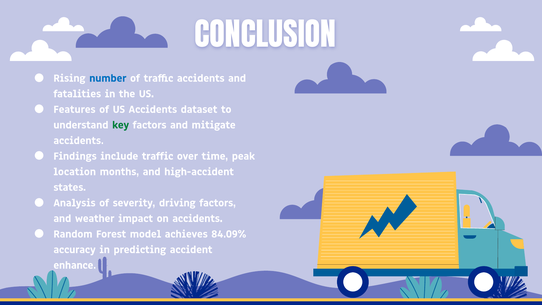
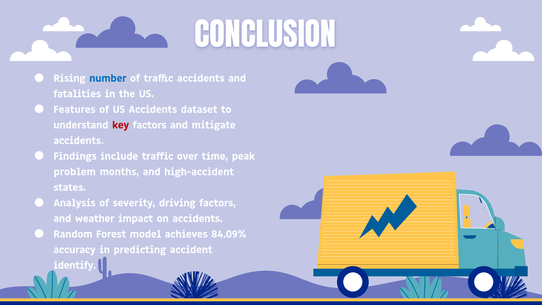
key colour: green -> red (121, 125)
location: location -> problem (75, 171)
enhance: enhance -> identify (75, 265)
